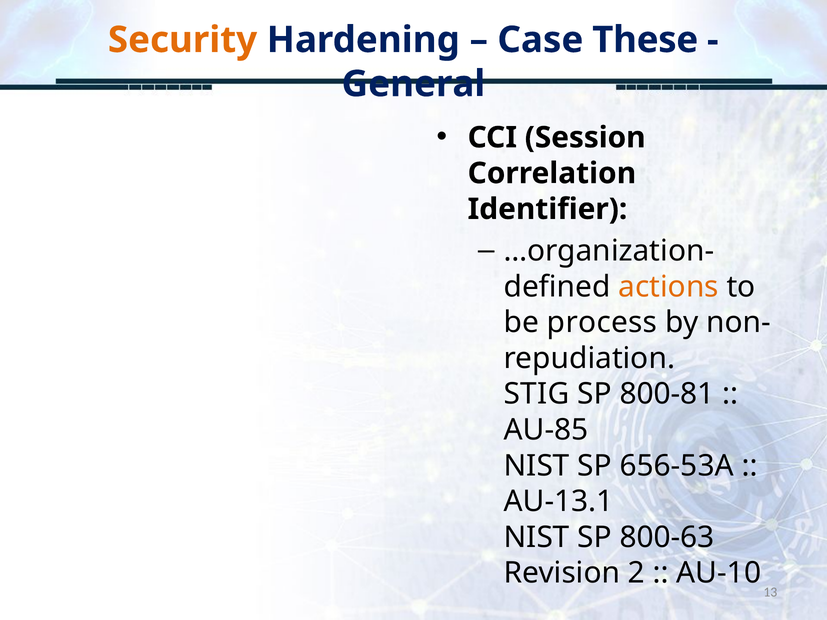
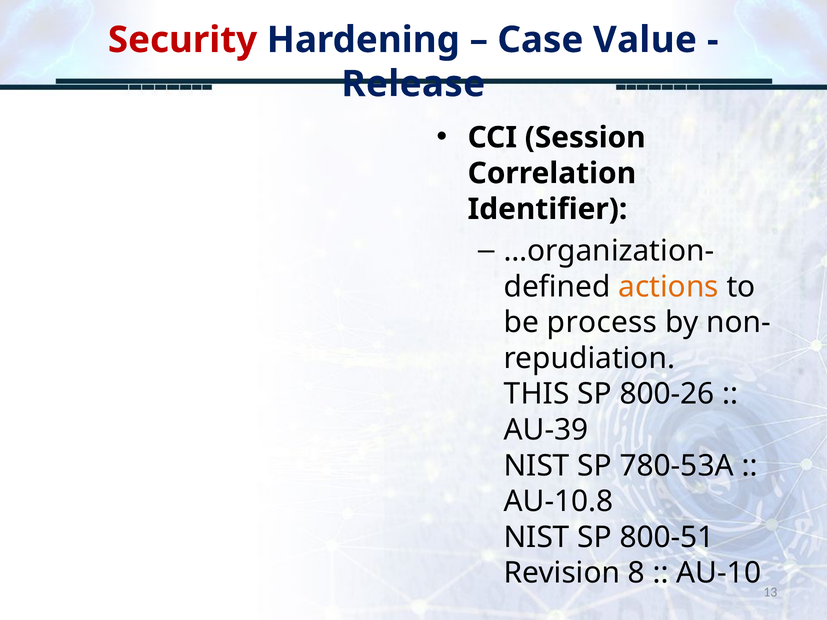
Security colour: orange -> red (182, 40)
These: These -> Value (645, 40)
General: General -> Release (413, 84)
STIG: STIG -> THIS (537, 394)
800-81: 800-81 -> 800-26 (667, 394)
AU-85: AU-85 -> AU-39 (546, 430)
656-53A: 656-53A -> 780-53A (677, 466)
AU-13.1: AU-13.1 -> AU-10.8 (559, 502)
800-63: 800-63 -> 800-51 (667, 537)
2: 2 -> 8 (636, 573)
